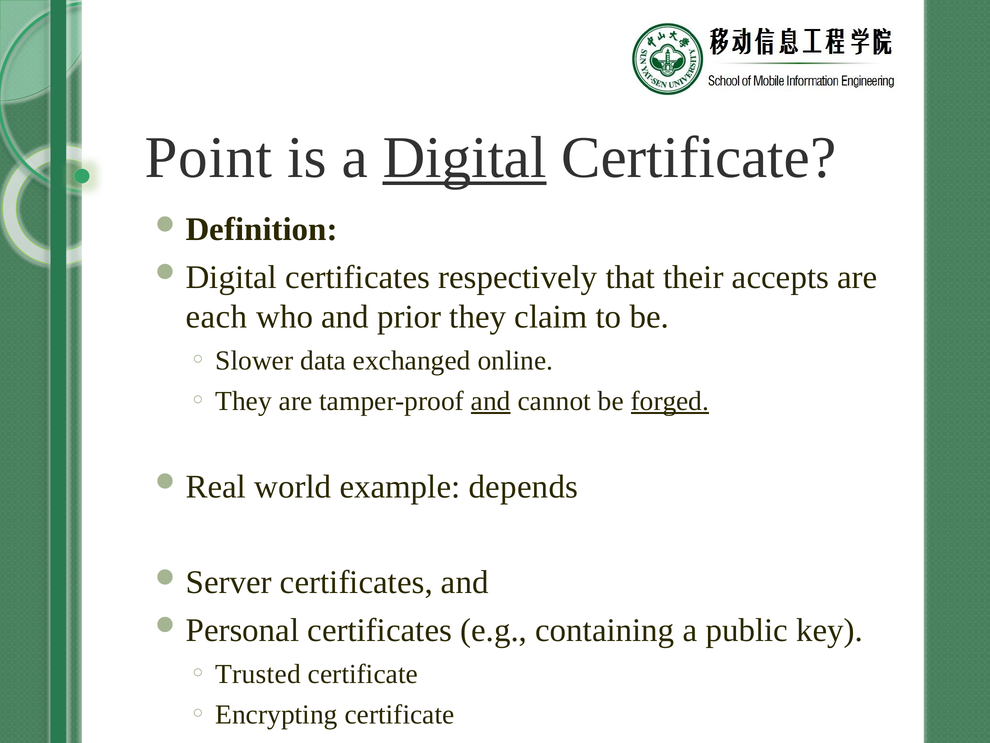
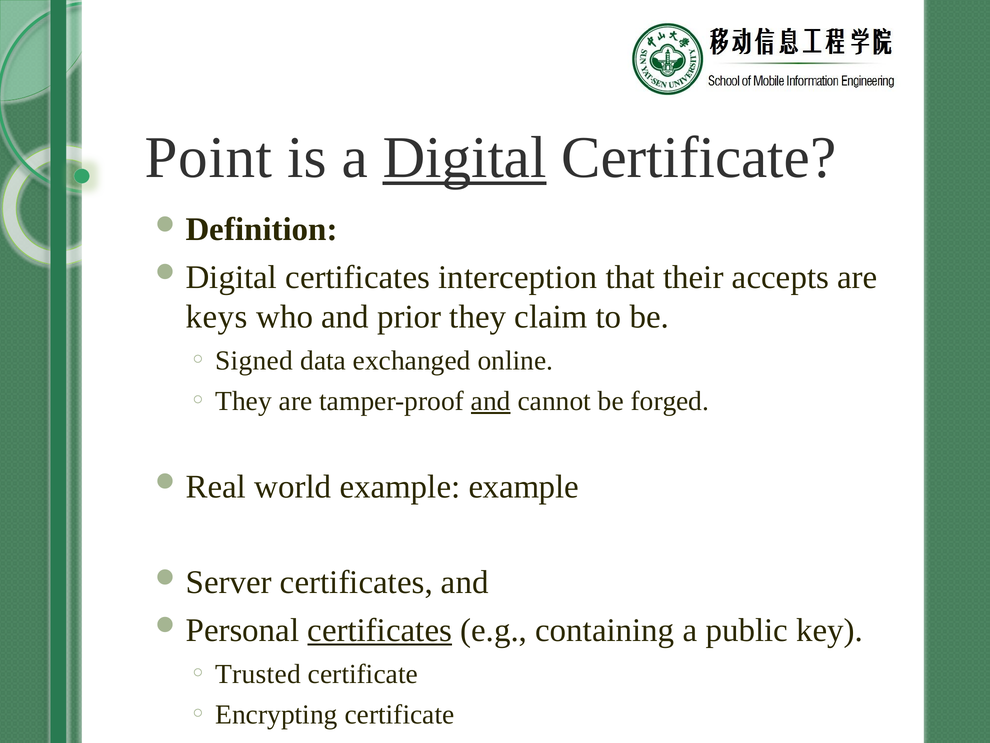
respectively: respectively -> interception (518, 277)
each: each -> keys (217, 317)
Slower: Slower -> Signed (254, 360)
forged underline: present -> none (670, 401)
example depends: depends -> example (524, 486)
certificates underline: none -> present (380, 630)
